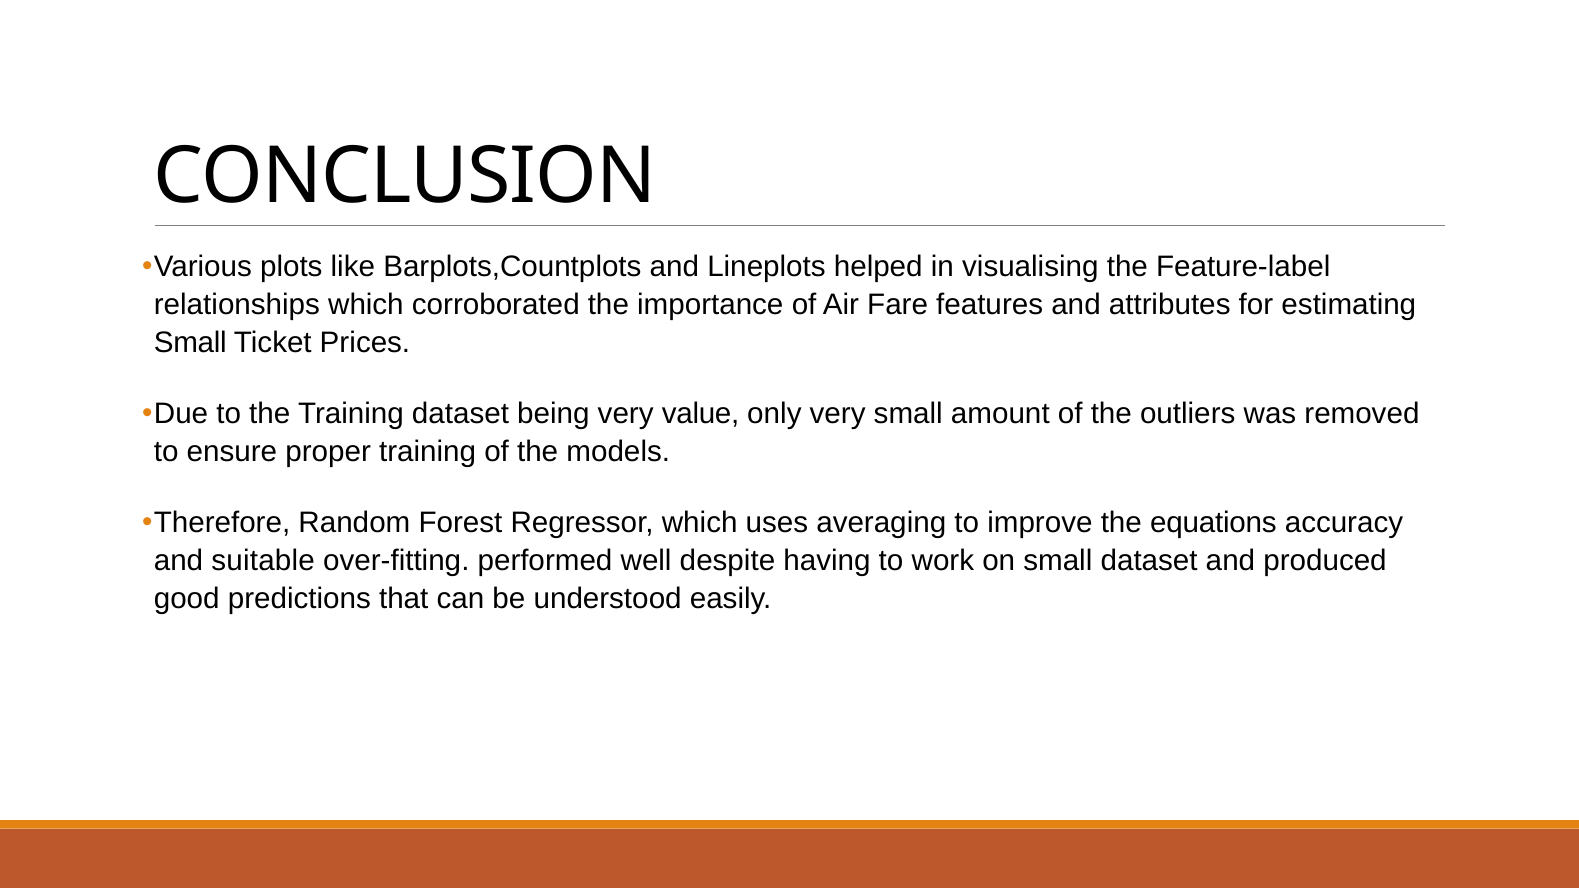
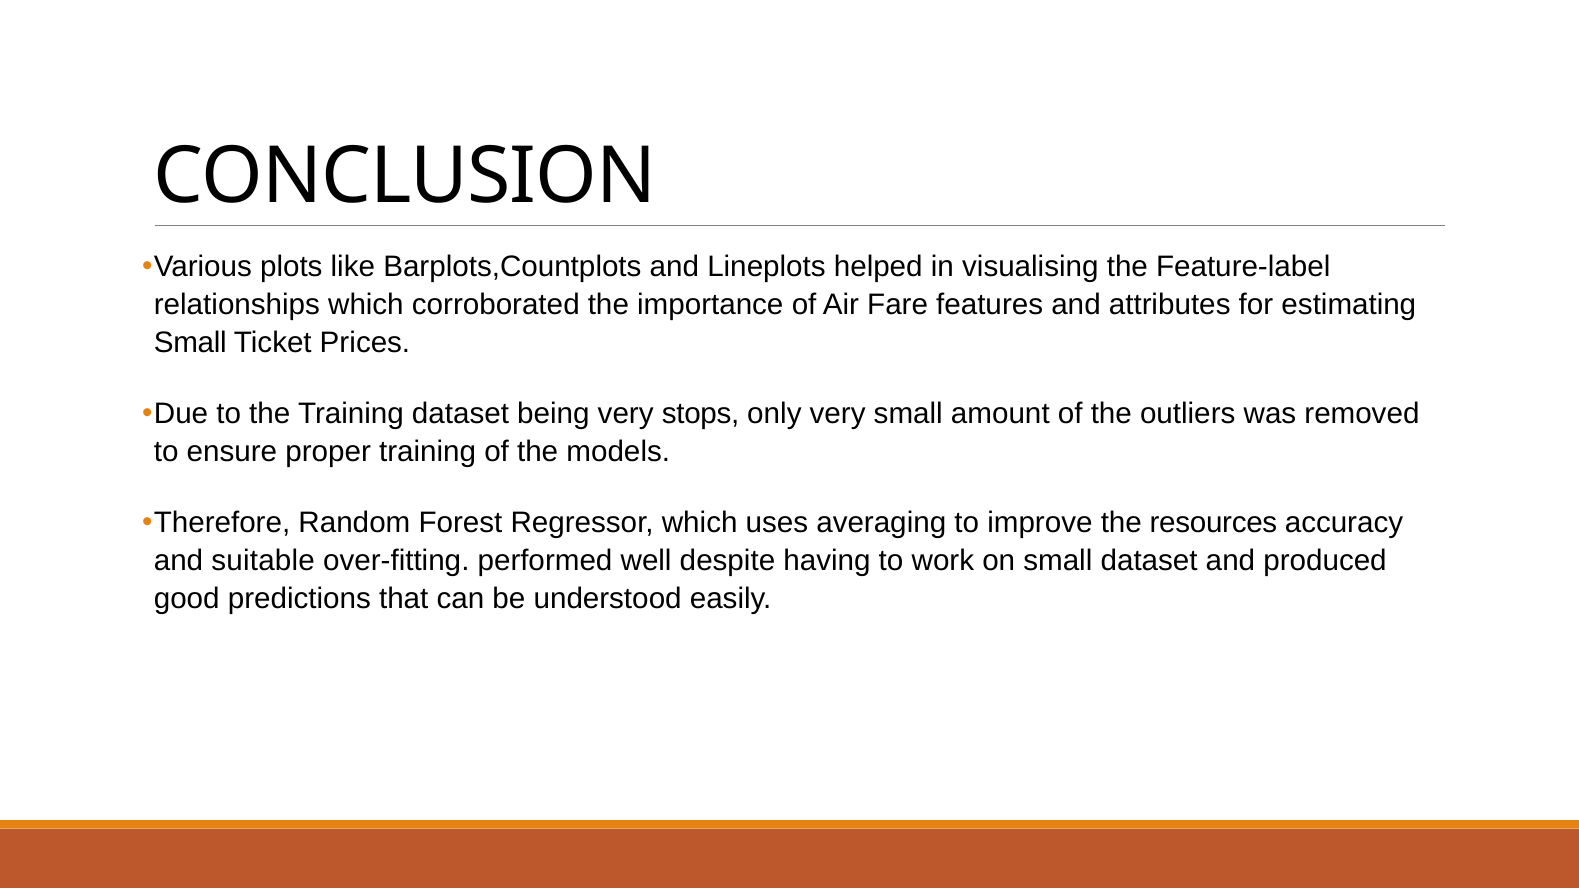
value: value -> stops (701, 414)
equations: equations -> resources (1213, 523)
